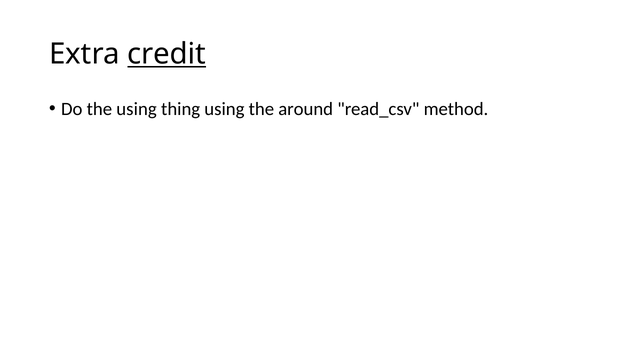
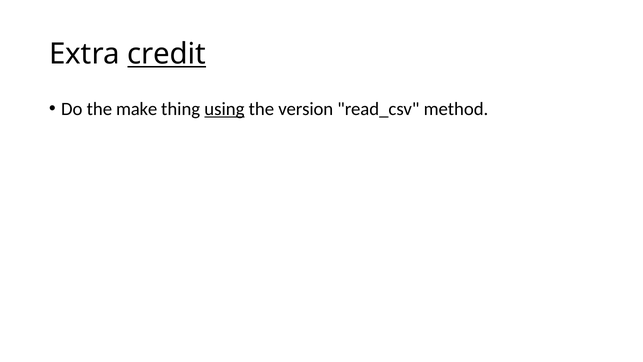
the using: using -> make (137, 109)
using underline: none -> present (224, 109)
around: around -> version (306, 109)
